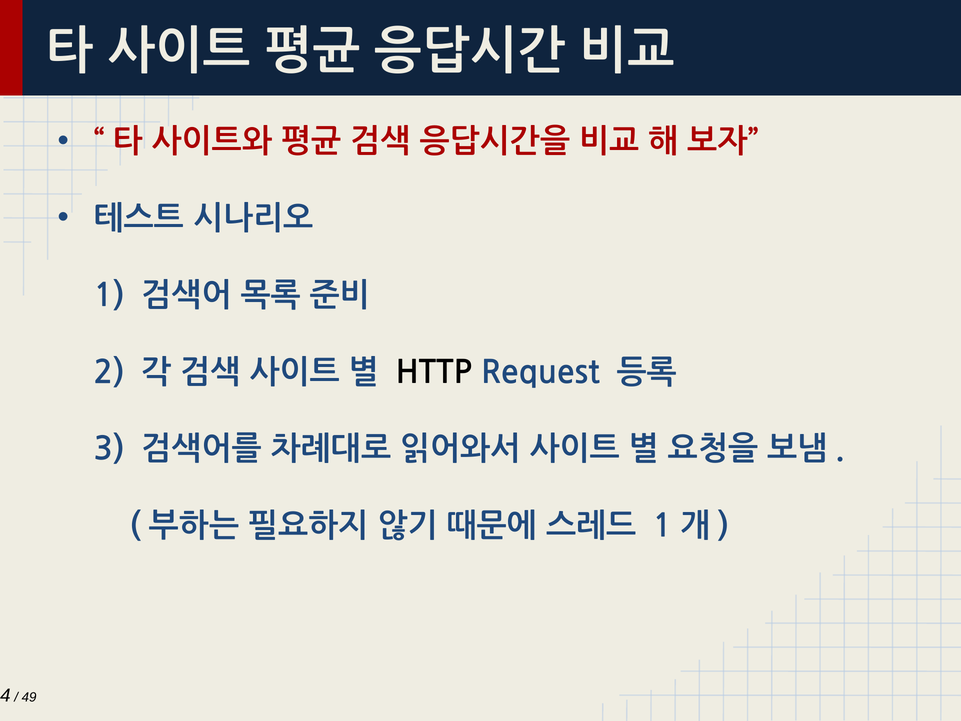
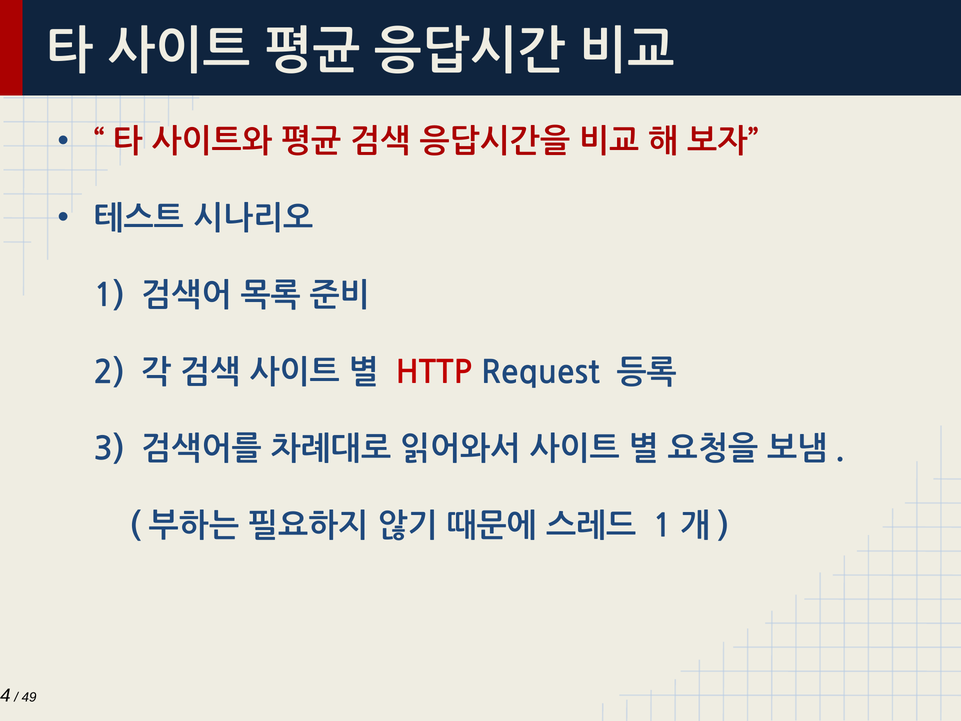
HTTP colour: black -> red (434, 372)
